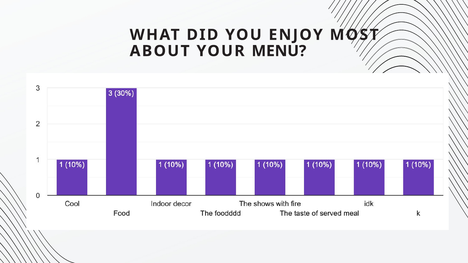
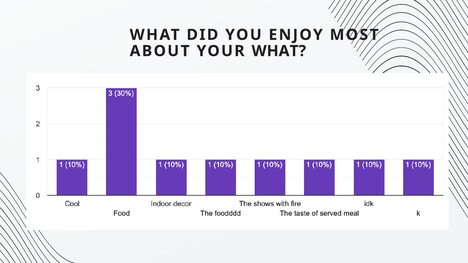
YOUR MENU: MENU -> WHAT (279, 51)
